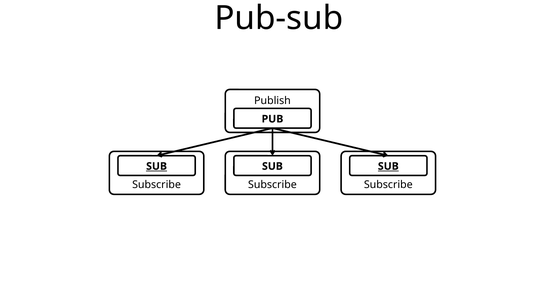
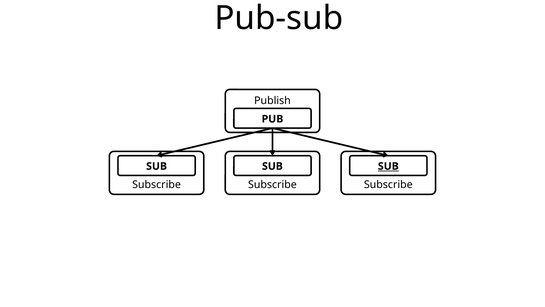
SUB underline: present -> none (157, 166)
